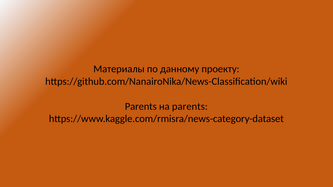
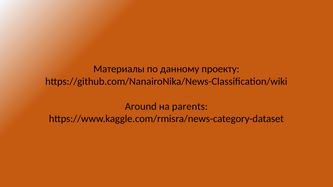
Parents: Parents -> Around (141, 107)
